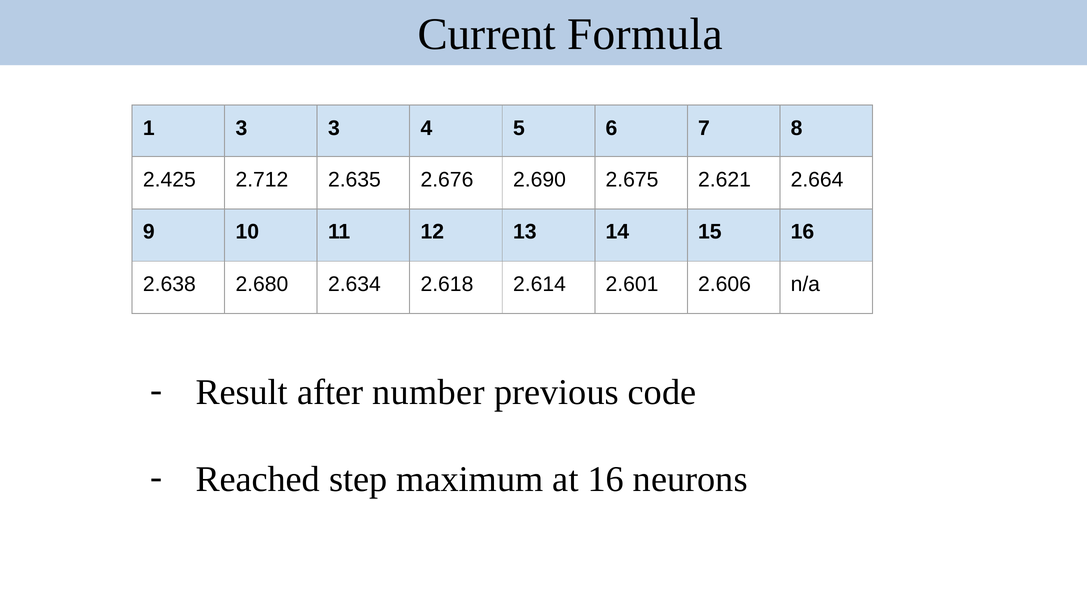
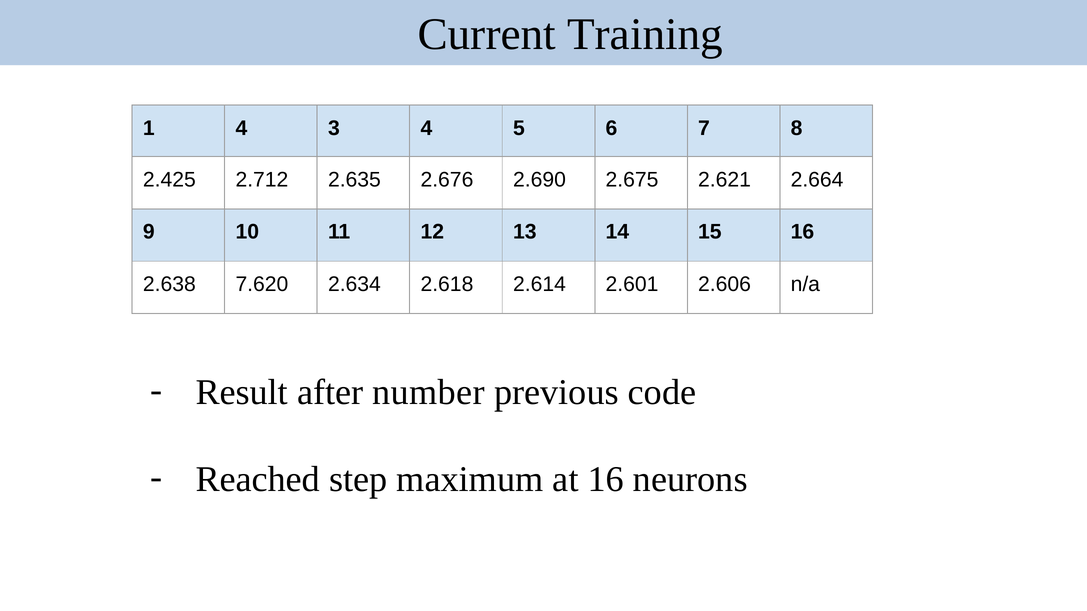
Formula: Formula -> Training (645, 34)
1 3: 3 -> 4 (241, 128)
2.680: 2.680 -> 7.620 (262, 285)
